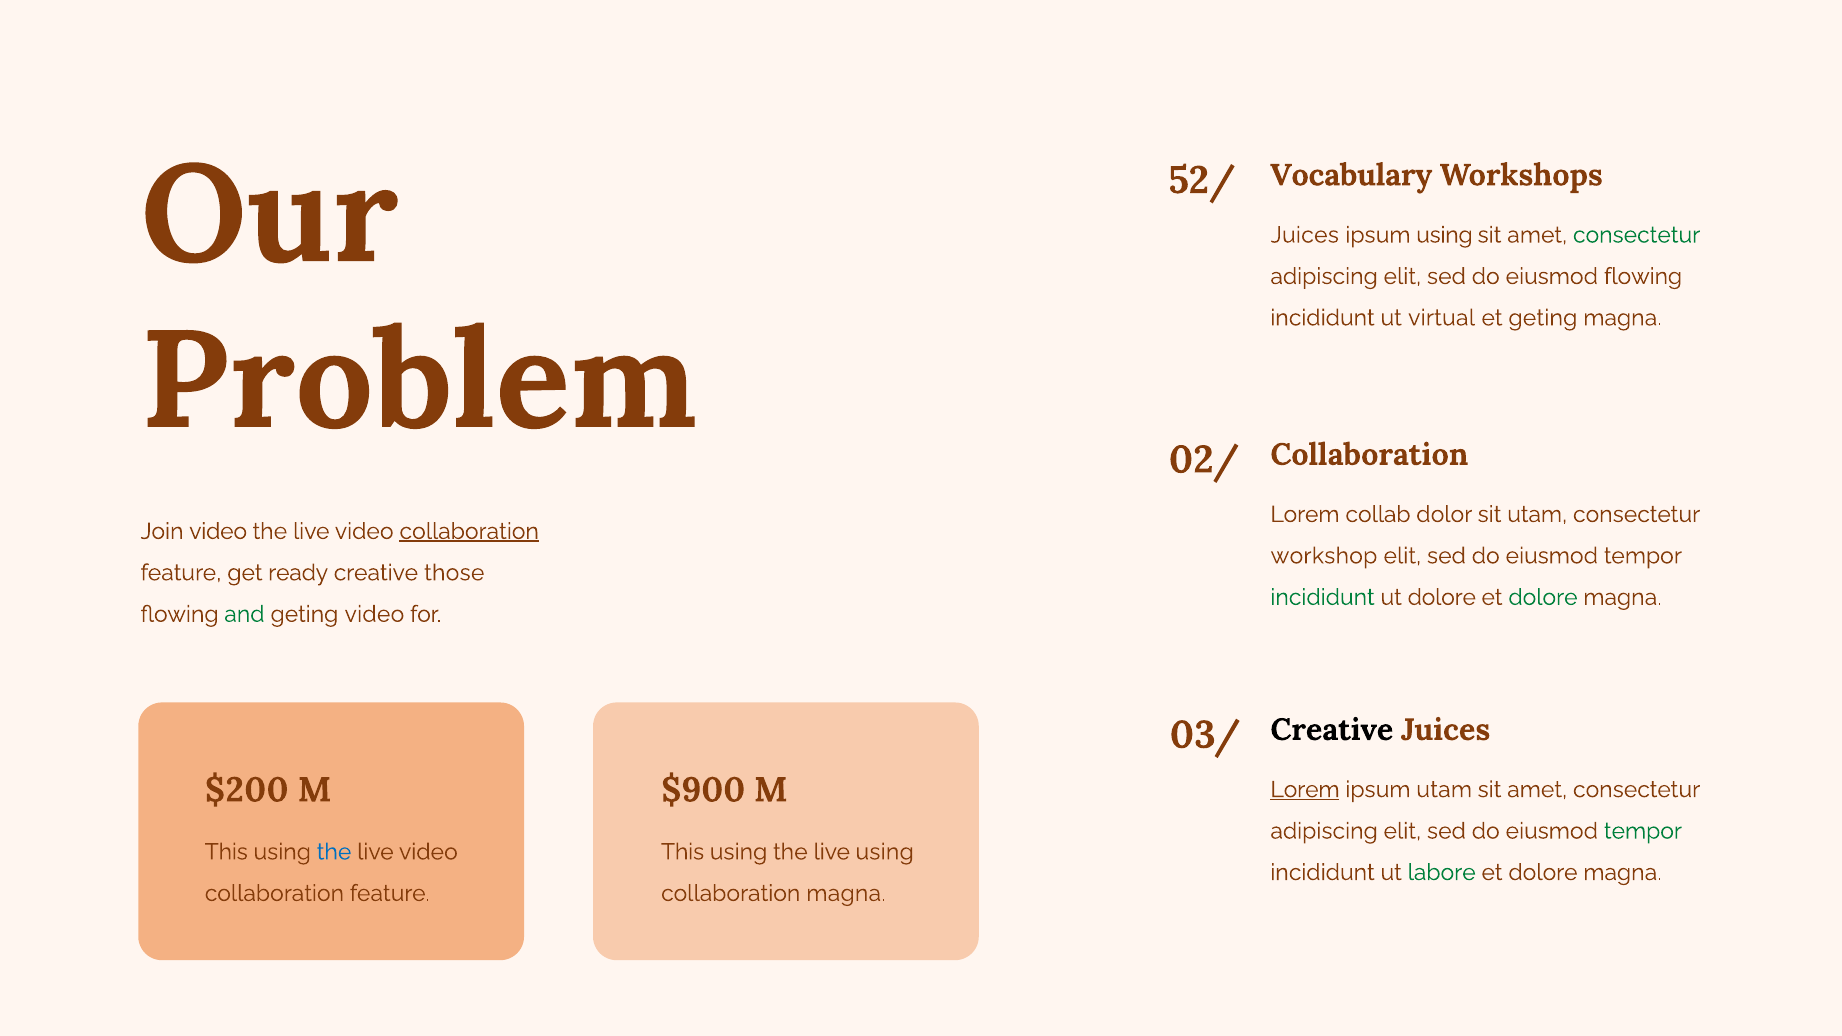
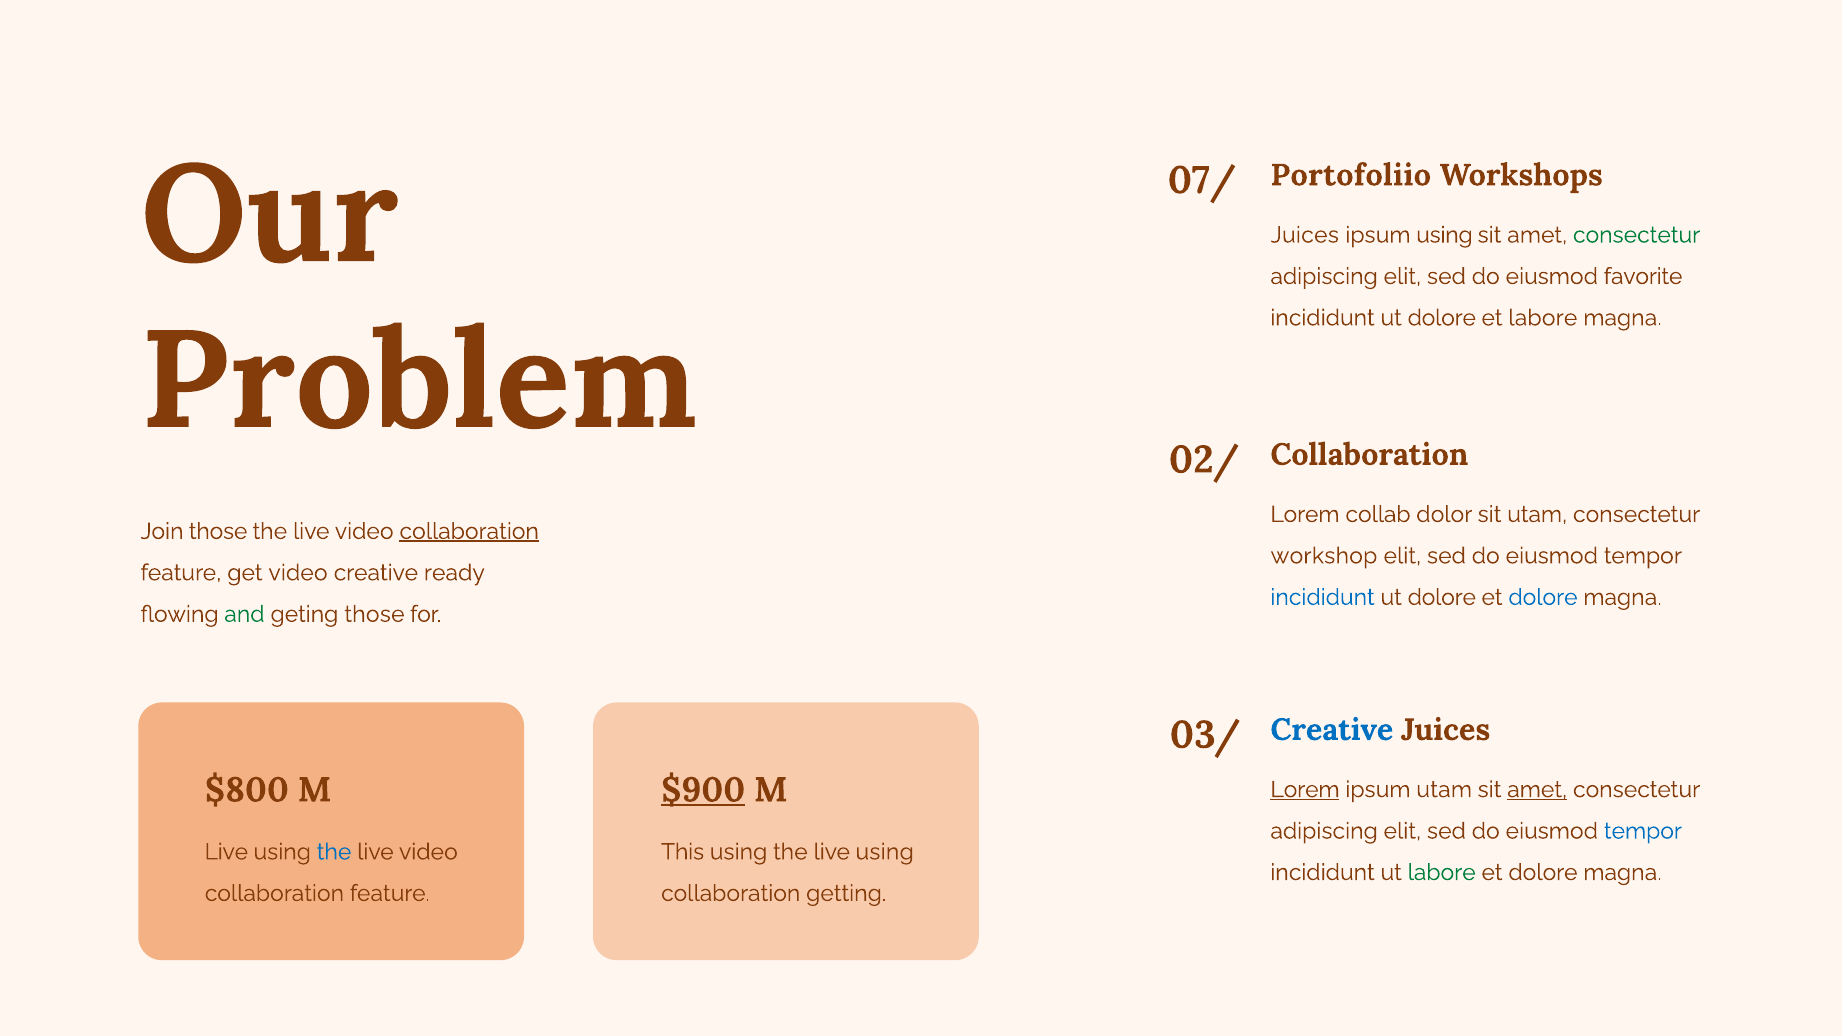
Vocabulary: Vocabulary -> Portofoliio (1351, 175)
52/: 52/ -> 07/ (1202, 180)
eiusmod flowing: flowing -> favorite (1643, 276)
virtual: virtual -> dolore (1442, 318)
et geting: geting -> labore (1543, 318)
Join video: video -> those (218, 531)
get ready: ready -> video (298, 573)
those: those -> ready (454, 573)
incididunt colour: green -> blue (1323, 597)
dolore colour: green -> blue (1543, 597)
geting video: video -> those (374, 614)
Creative colour: black -> blue (1332, 730)
$200: $200 -> $800 (247, 790)
$900 underline: none -> present (703, 790)
amet underline: none -> present (1537, 790)
tempor colour: green -> blue (1643, 831)
This: This -> Live (226, 852)
collaboration magna: magna -> getting (846, 893)
